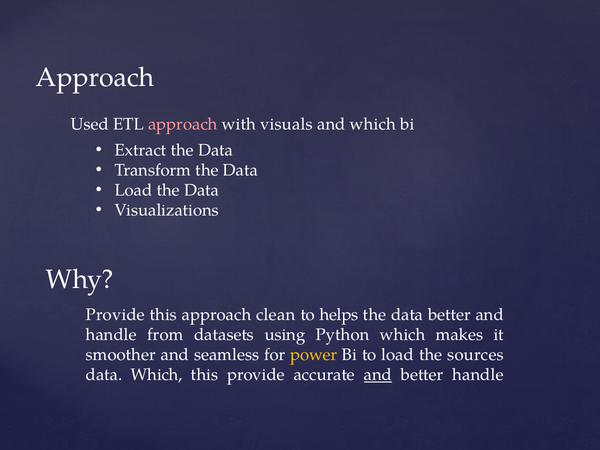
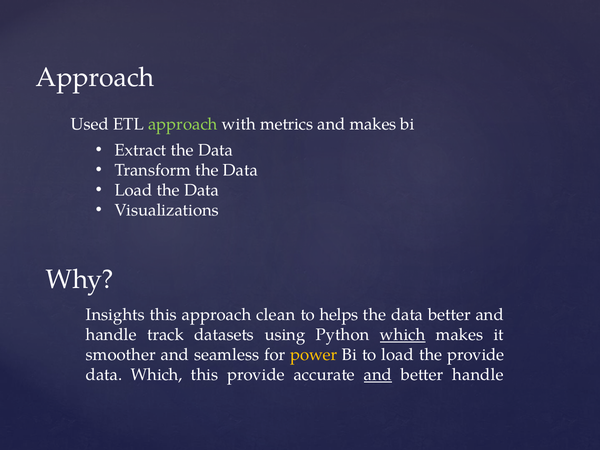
approach colour: pink -> light green (183, 124)
visuals: visuals -> metrics (287, 124)
and which: which -> makes (373, 124)
Provide: Provide -> Insights (115, 315)
from: from -> track (166, 335)
which underline: none -> present (403, 335)
the sources: sources -> provide (476, 355)
